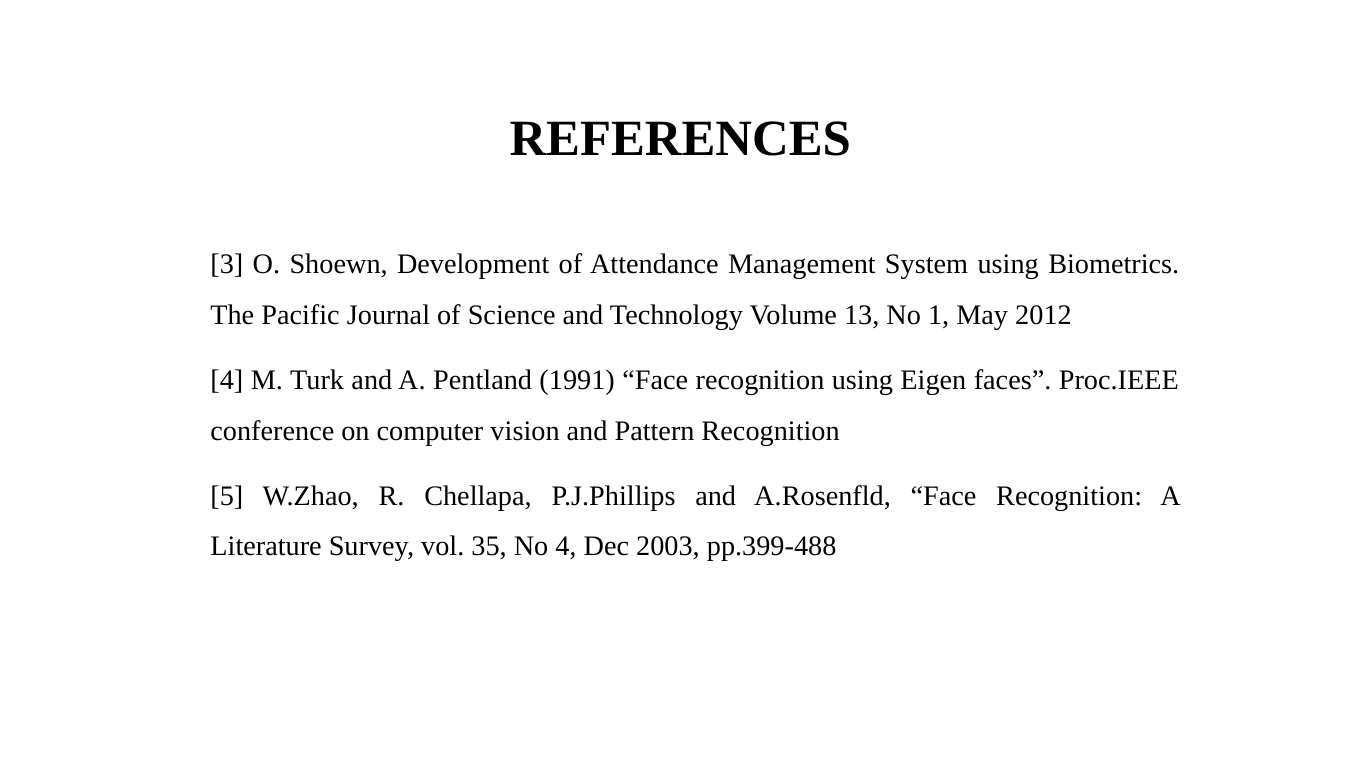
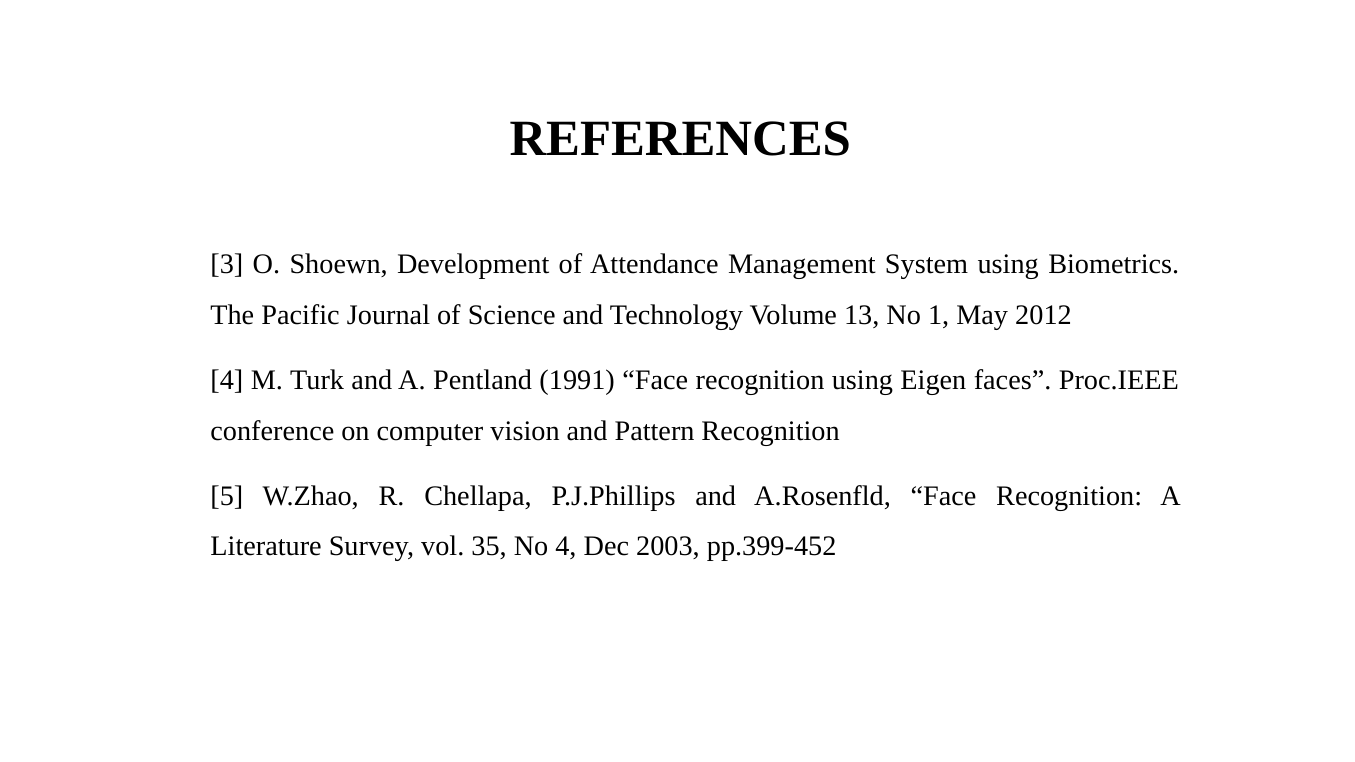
pp.399-488: pp.399-488 -> pp.399-452 (772, 547)
